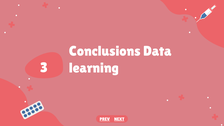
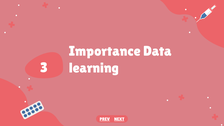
Conclusions: Conclusions -> Importance (105, 51)
